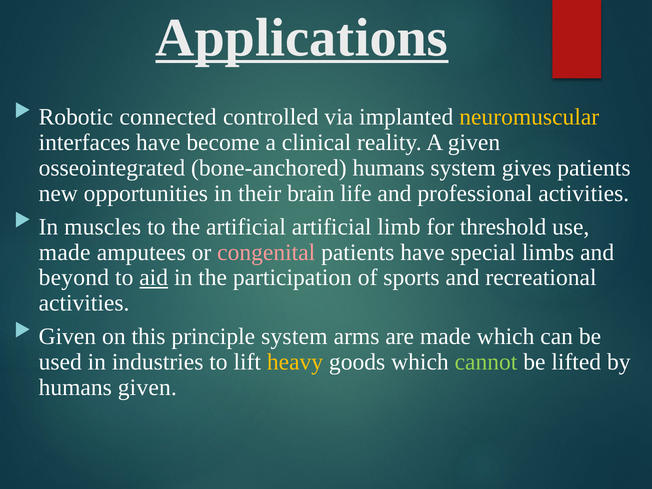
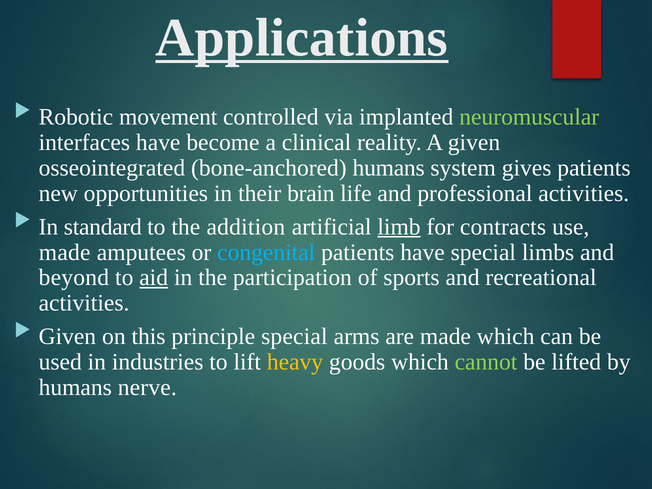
connected: connected -> movement (168, 117)
neuromuscular colour: yellow -> light green (529, 117)
muscles: muscles -> standard (103, 227)
the artificial: artificial -> addition (246, 227)
limb underline: none -> present (399, 227)
threshold: threshold -> contracts (503, 227)
congenital colour: pink -> light blue (266, 252)
principle system: system -> special (294, 337)
humans given: given -> nerve (147, 387)
